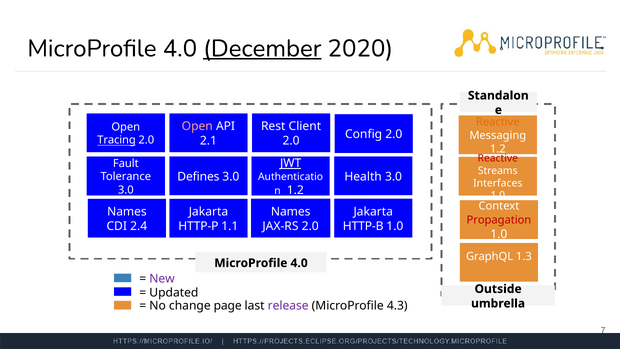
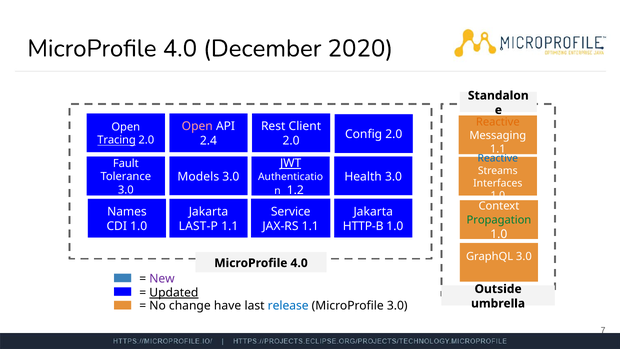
December underline: present -> none (262, 48)
2.1: 2.1 -> 2.4 (208, 141)
1.2: 1.2 -> 1.1 (498, 149)
Reactive colour: red -> blue (498, 158)
Defines: Defines -> Models (198, 177)
Names: Names -> Service (291, 212)
Propagation colour: red -> green (499, 220)
JAX-RS 2.0: 2.0 -> 1.1 (310, 226)
CDI 2.4: 2.4 -> 1.0 (139, 226)
HTTP-P: HTTP-P -> LAST-P (198, 226)
GraphQL 1.3: 1.3 -> 3.0 (524, 256)
Updated underline: none -> present (174, 293)
page: page -> have (228, 305)
release colour: purple -> blue (288, 305)
MicroProfile 4.3: 4.3 -> 3.0 (397, 305)
